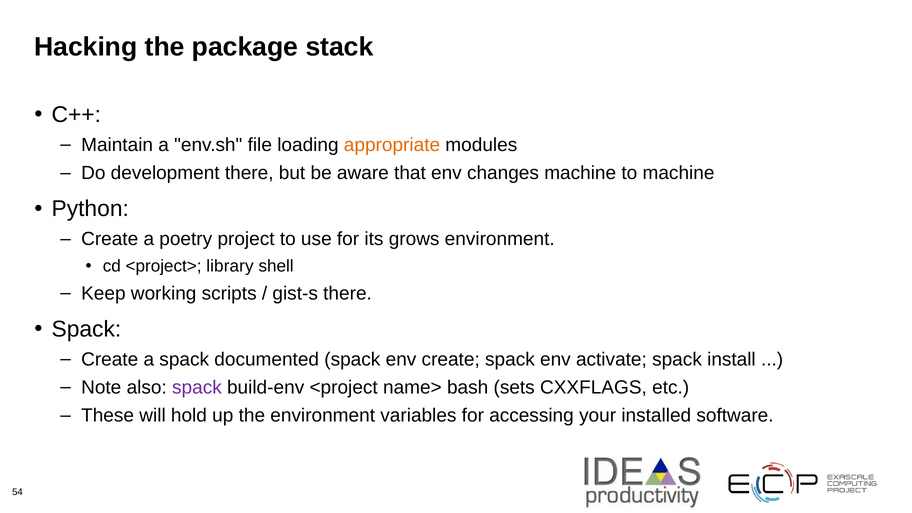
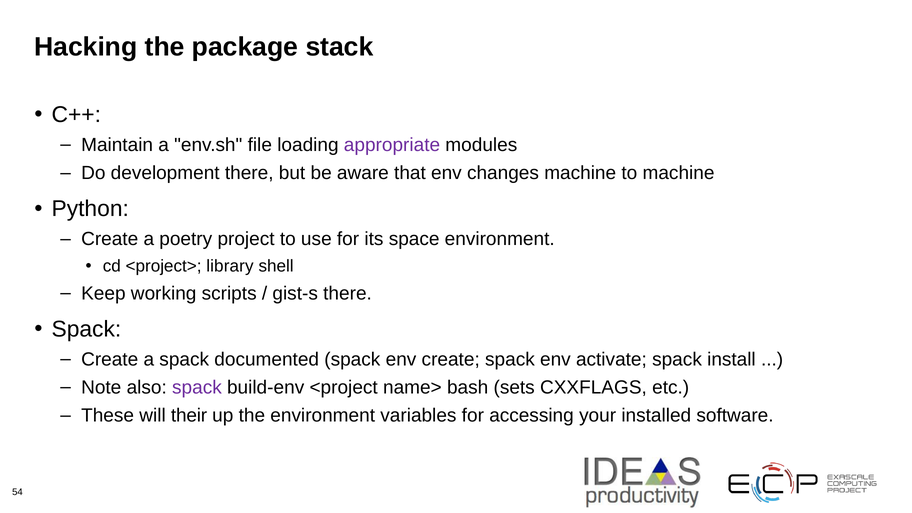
appropriate colour: orange -> purple (392, 145)
grows: grows -> space (414, 239)
hold: hold -> their (189, 416)
